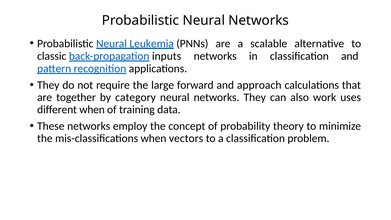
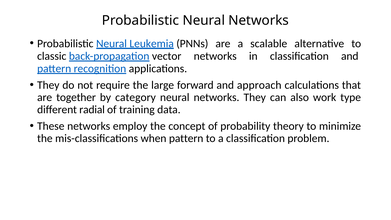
inputs: inputs -> vector (167, 56)
uses: uses -> type (351, 97)
different when: when -> radial (92, 110)
when vectors: vectors -> pattern (186, 138)
